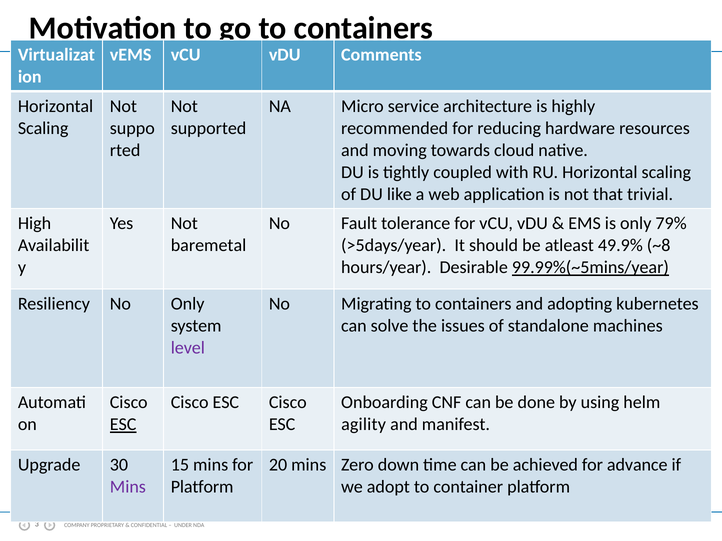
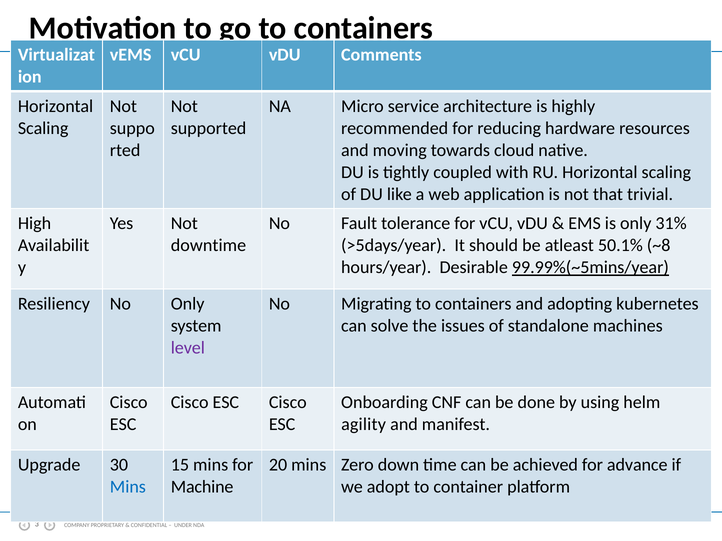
79%: 79% -> 31% (671, 224)
baremetal: baremetal -> downtime (208, 246)
49.9%: 49.9% -> 50.1% (620, 246)
ESC underline: present -> none (123, 425)
Mins colour: purple -> blue (128, 487)
Platform: Platform -> Machine (202, 487)
